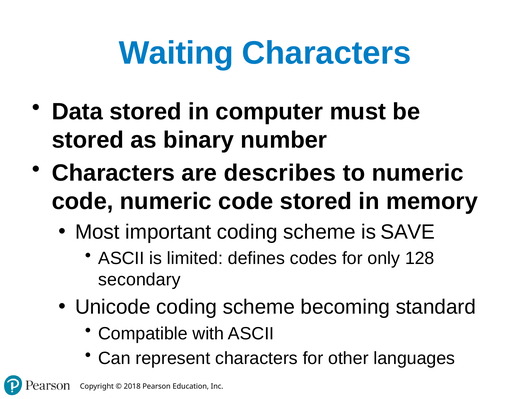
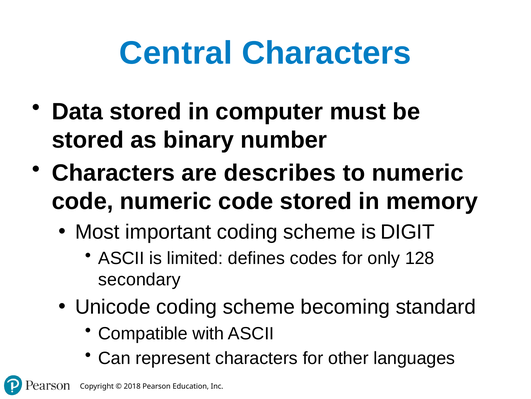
Waiting: Waiting -> Central (176, 53)
SAVE: SAVE -> DIGIT (408, 232)
